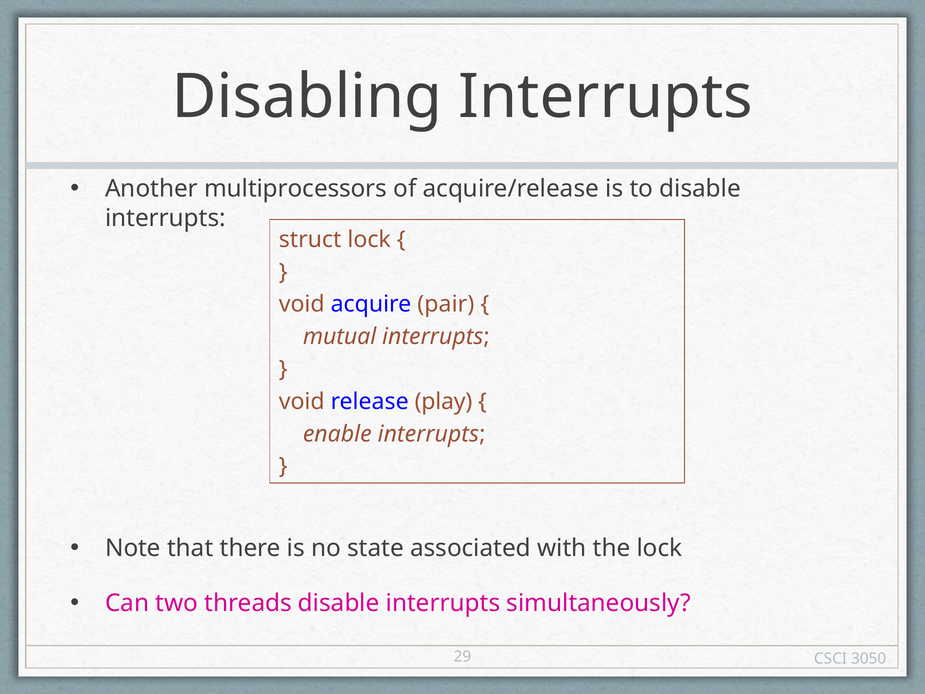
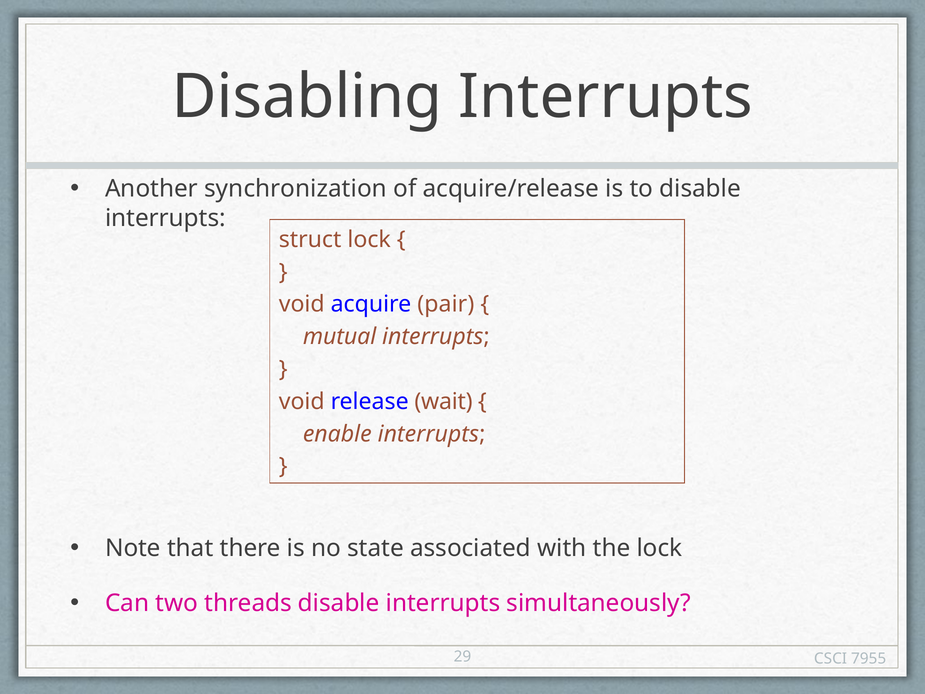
multiprocessors: multiprocessors -> synchronization (296, 189)
play: play -> wait (443, 401)
3050: 3050 -> 7955 (869, 659)
